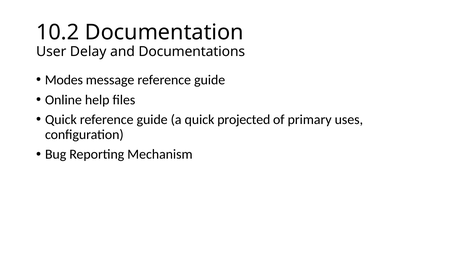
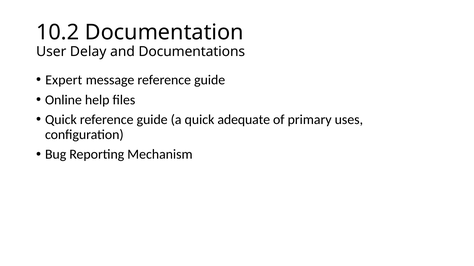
Modes: Modes -> Expert (64, 80)
projected: projected -> adequate (244, 120)
